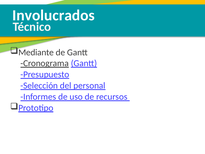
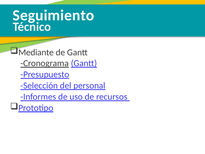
Involucrados: Involucrados -> Seguimiento (53, 15)
